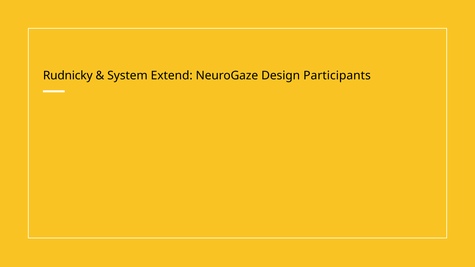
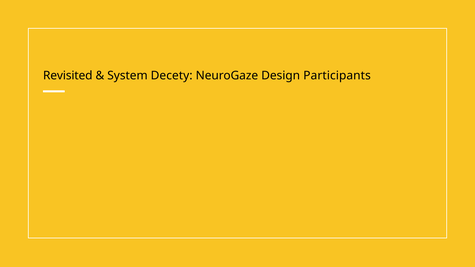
Rudnicky: Rudnicky -> Revisited (68, 76)
Extend: Extend -> Decety (172, 76)
